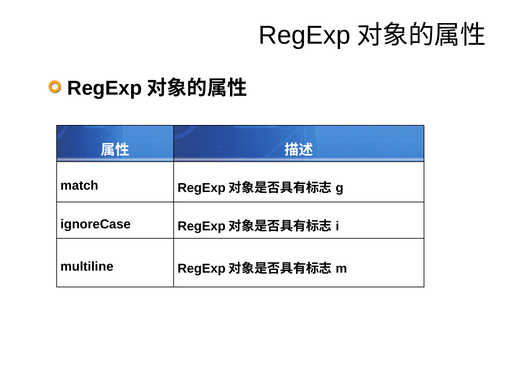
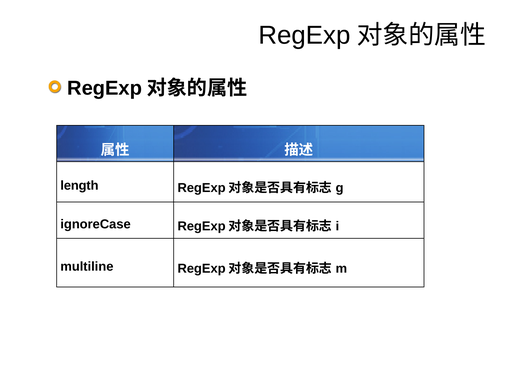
match: match -> length (79, 186)
